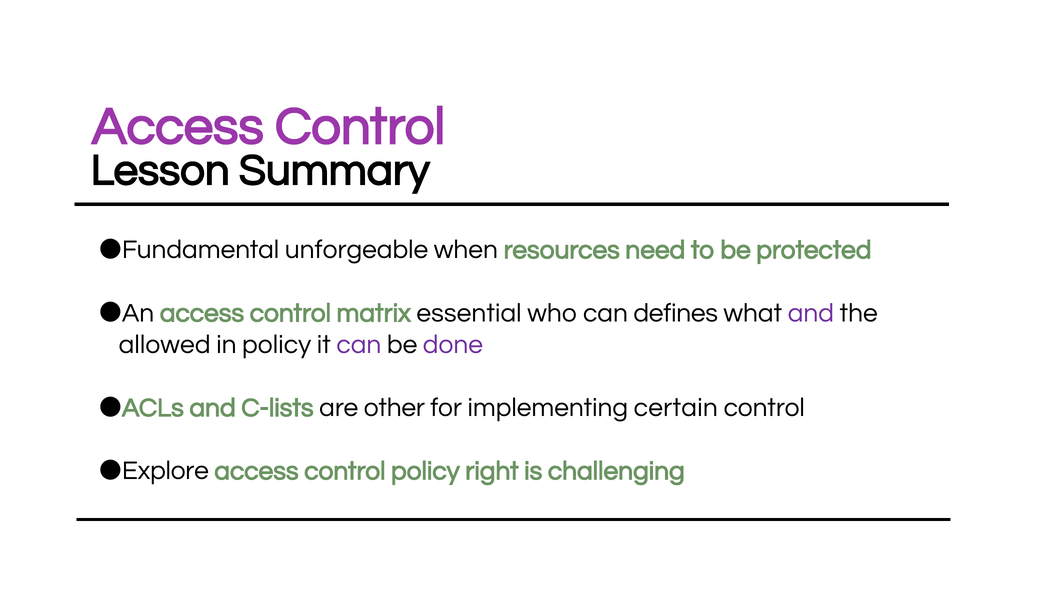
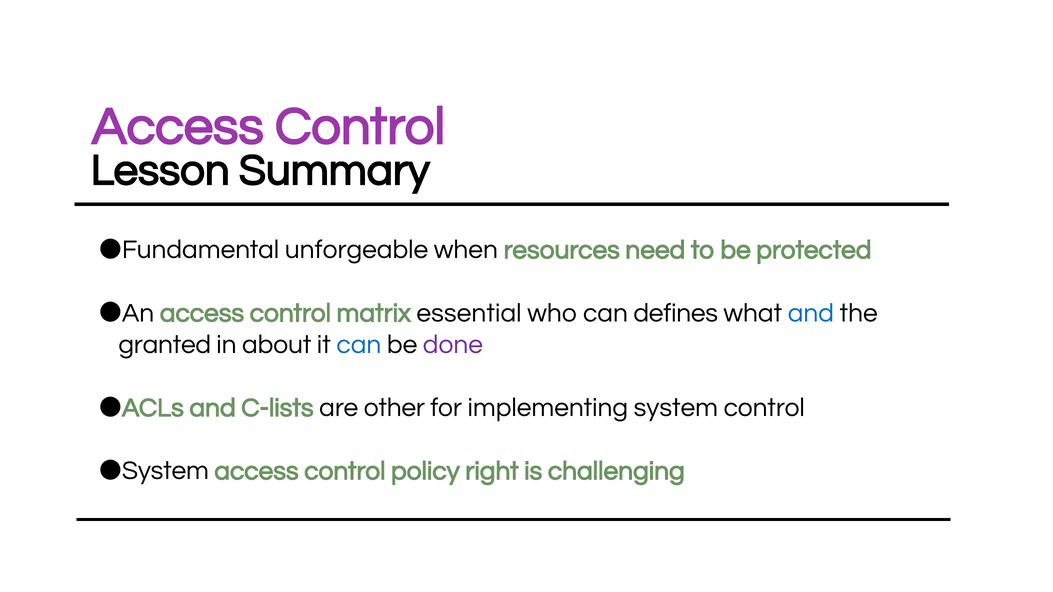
and colour: purple -> blue (811, 313)
allowed: allowed -> granted (165, 345)
in policy: policy -> about (277, 345)
can colour: purple -> blue (359, 345)
implementing certain: certain -> system (676, 408)
Explore: Explore -> System (165, 471)
